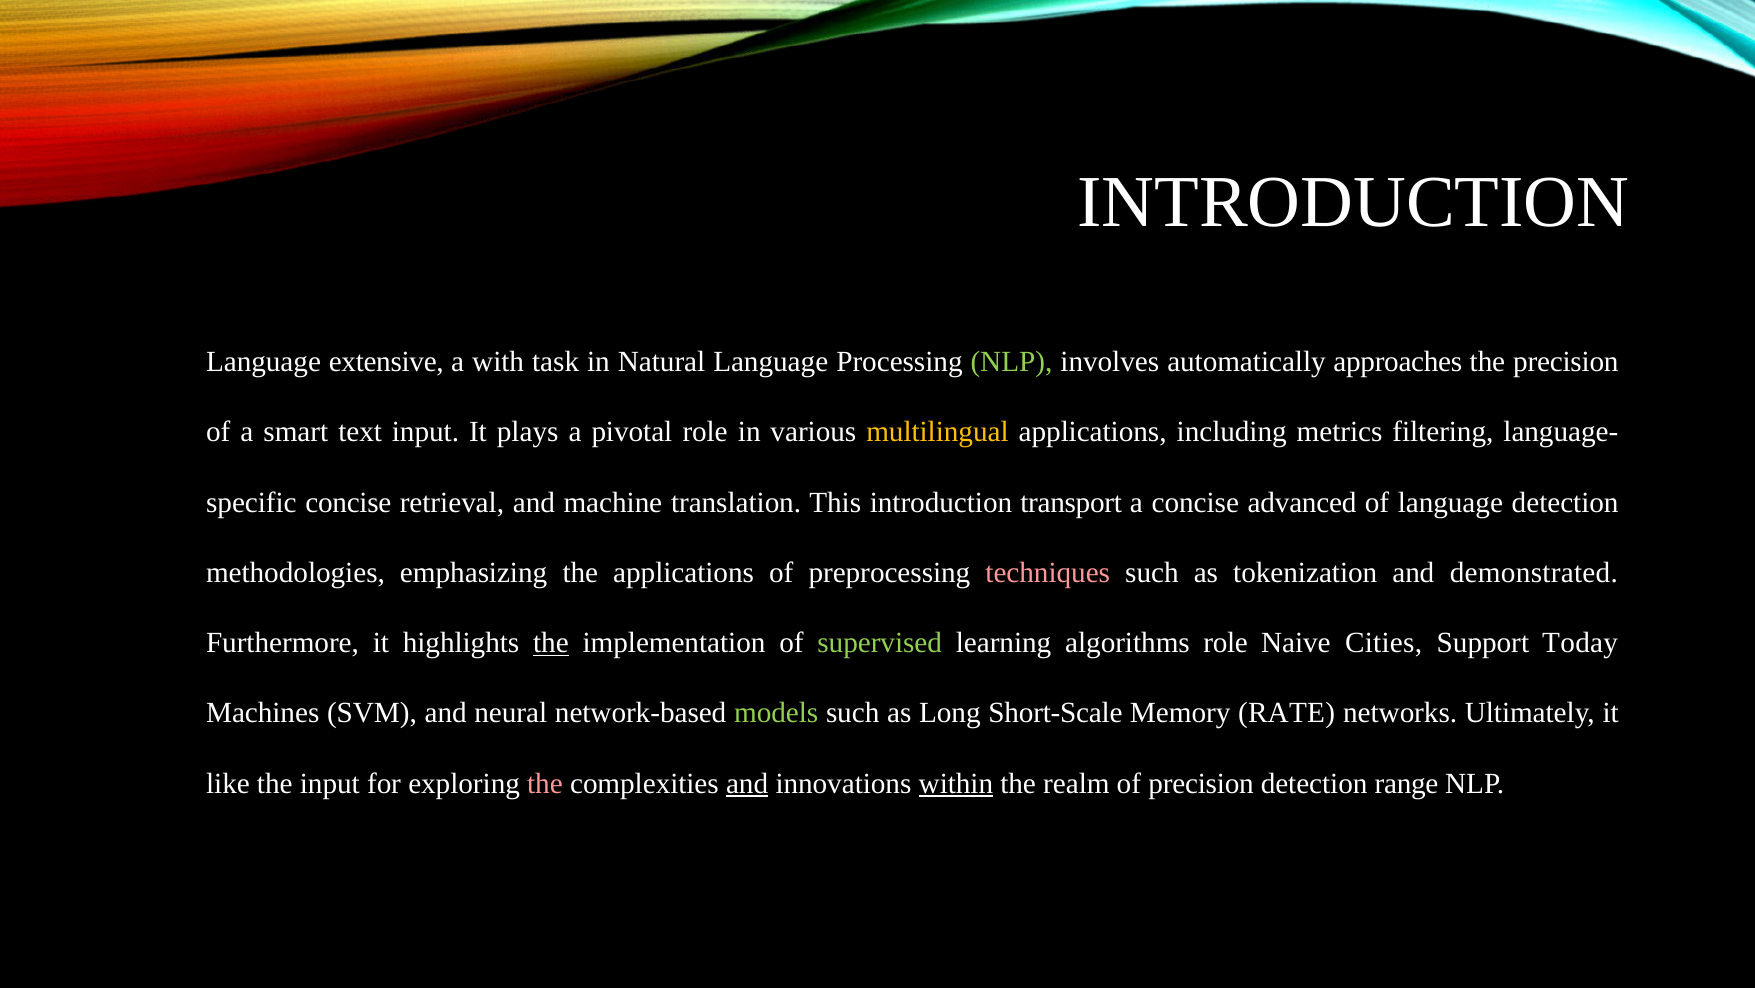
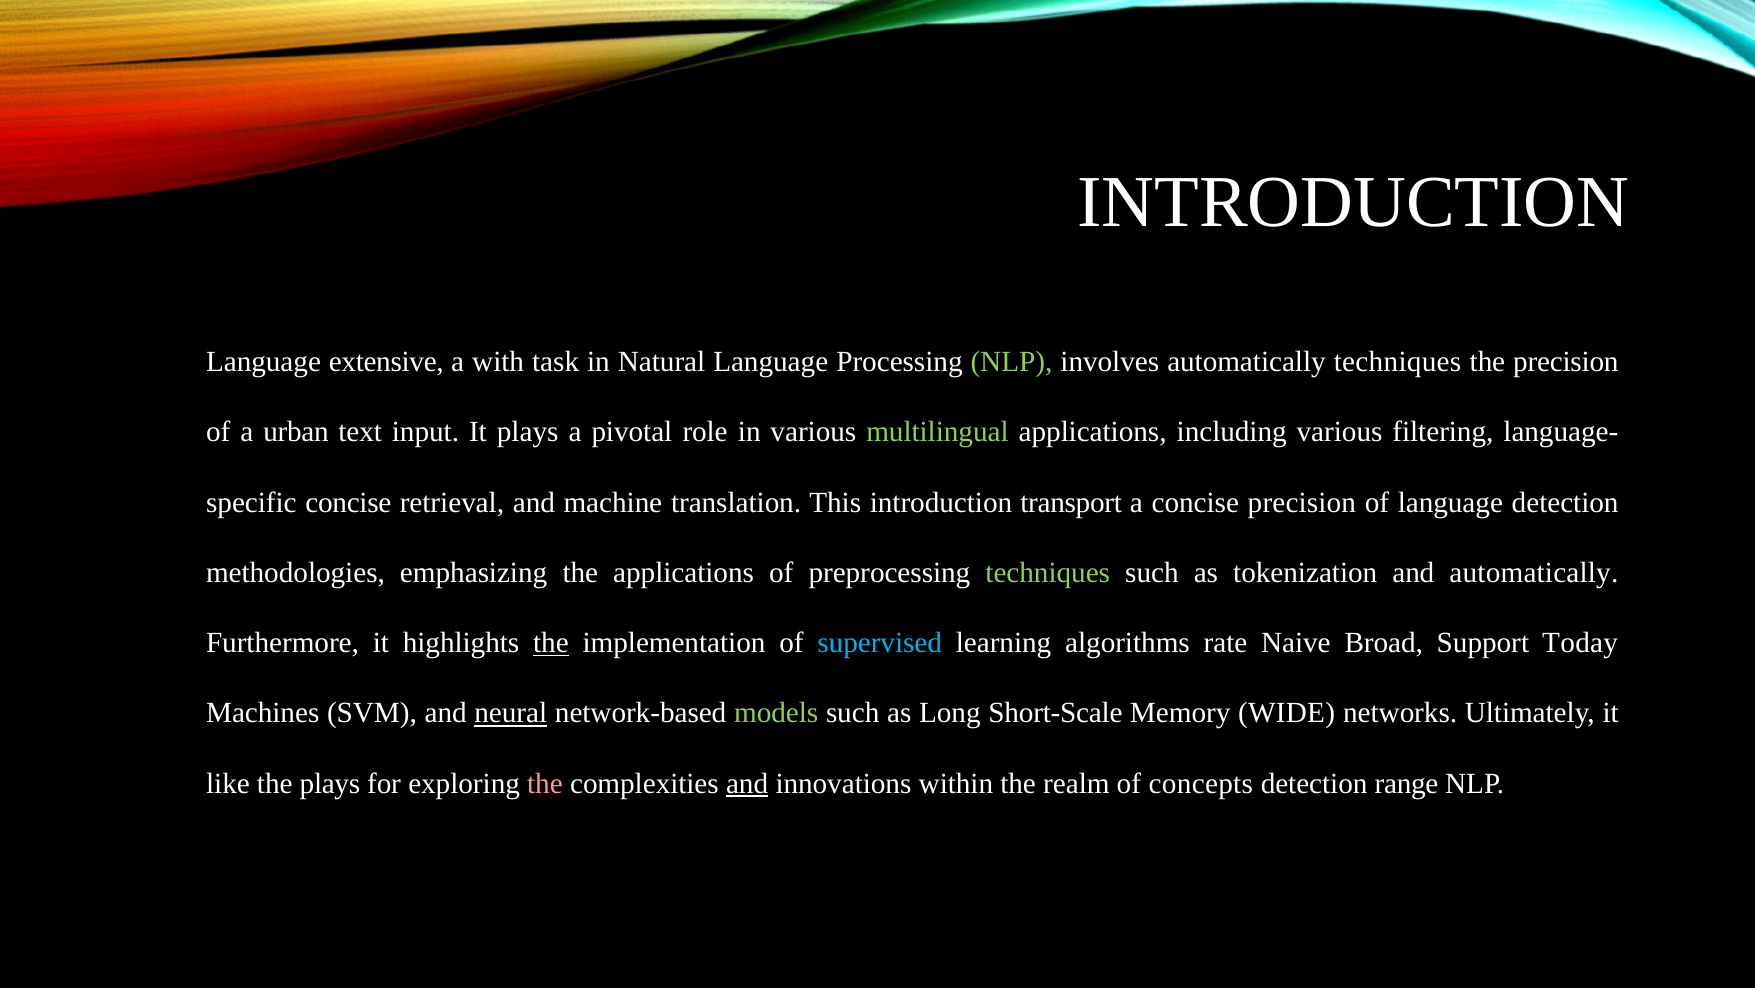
automatically approaches: approaches -> techniques (1398, 362)
smart: smart -> urban (296, 432)
multilingual colour: yellow -> light green (937, 432)
including metrics: metrics -> various (1340, 432)
concise advanced: advanced -> precision (1302, 502)
techniques colour: pink -> light green (1048, 572)
and demonstrated: demonstrated -> automatically (1534, 572)
supervised colour: light green -> light blue (880, 643)
algorithms role: role -> rate (1225, 643)
Cities: Cities -> Broad (1384, 643)
neural underline: none -> present (511, 713)
RATE: RATE -> WIDE (1287, 713)
the input: input -> plays (330, 783)
within underline: present -> none (956, 783)
of precision: precision -> concepts (1201, 783)
